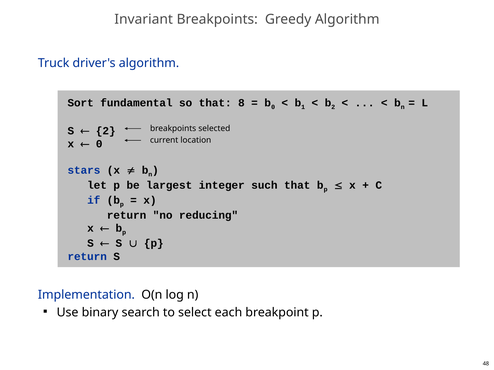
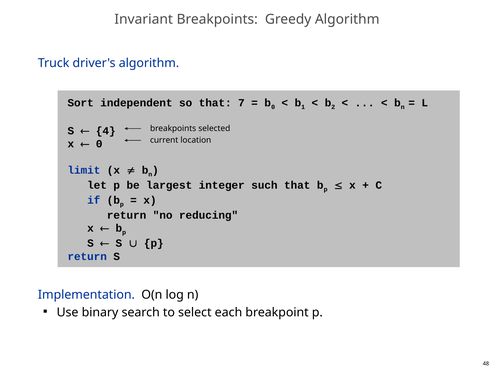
fundamental: fundamental -> independent (136, 103)
8: 8 -> 7 (241, 103)
2: 2 -> 4 (106, 131)
stars: stars -> limit (84, 171)
